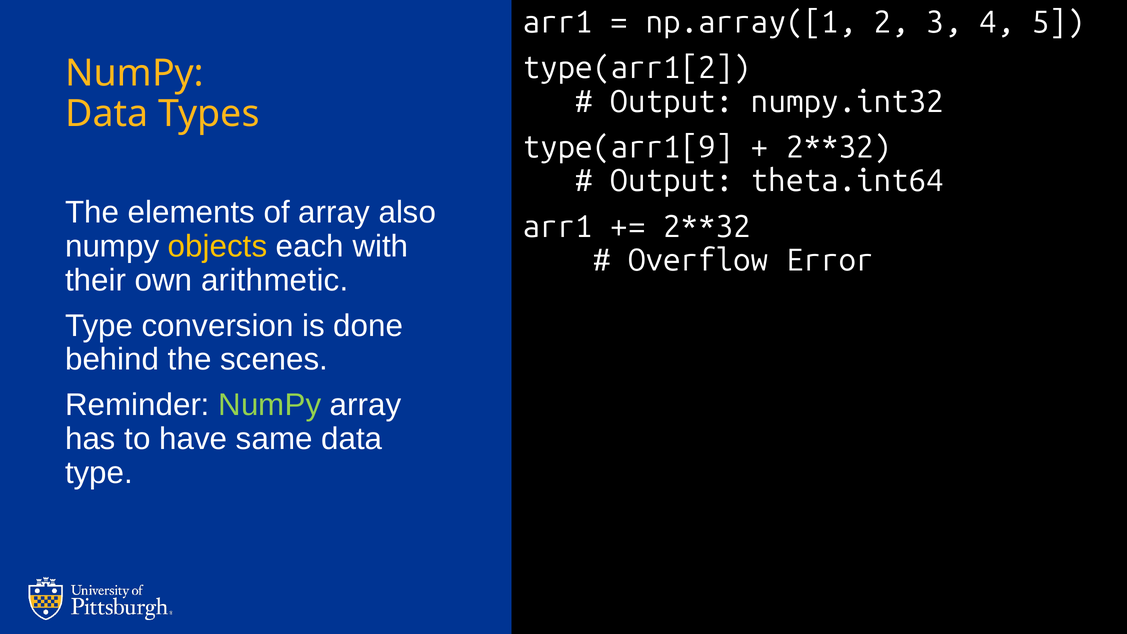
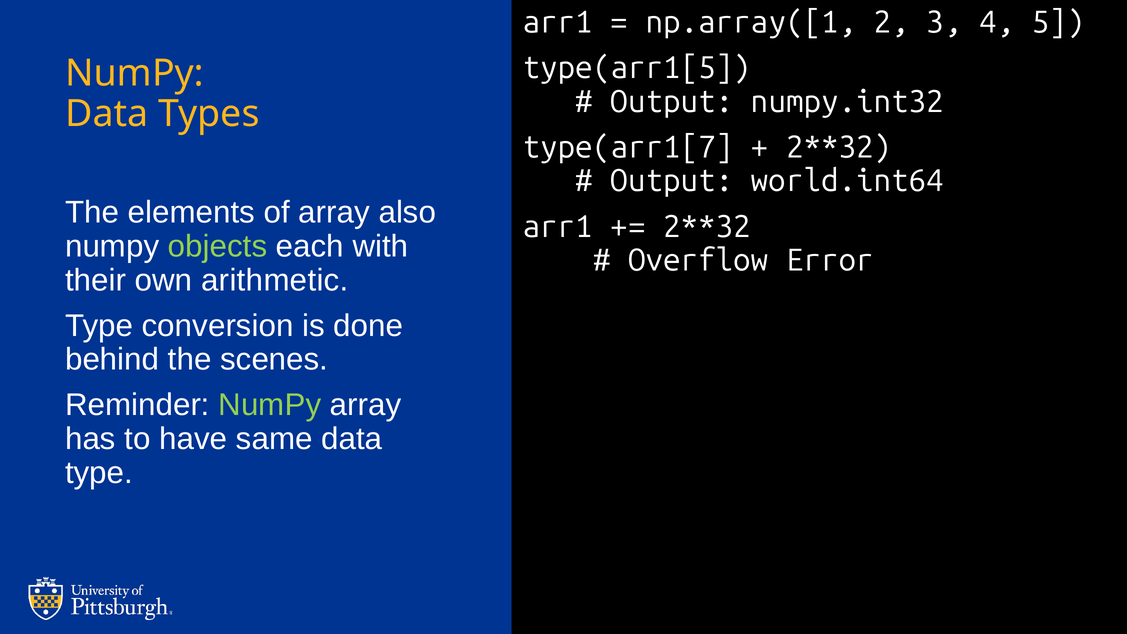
type(arr1[2: type(arr1[2 -> type(arr1[5 (637, 68)
type(arr1[9: type(arr1[9 -> type(arr1[7 (628, 147)
theta.int64: theta.int64 -> world.int64 (847, 181)
objects colour: yellow -> light green (218, 246)
